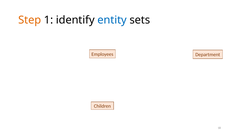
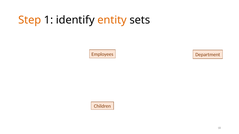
entity colour: blue -> orange (112, 20)
